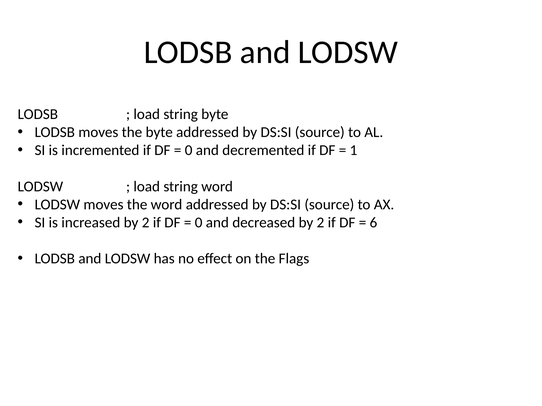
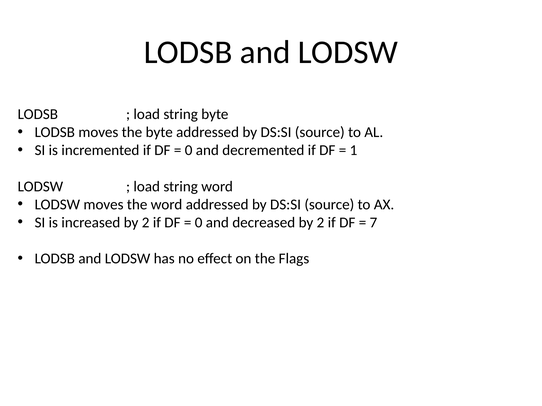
6: 6 -> 7 (373, 223)
